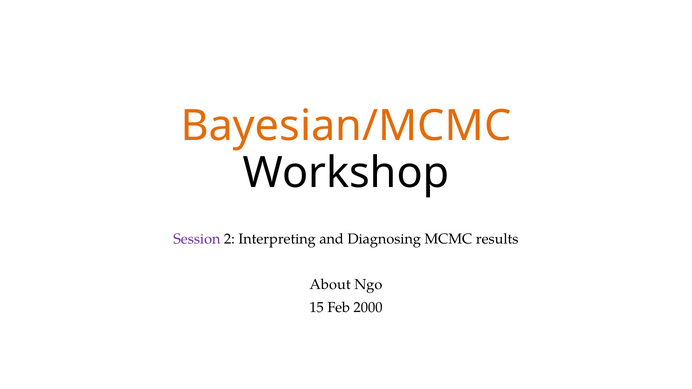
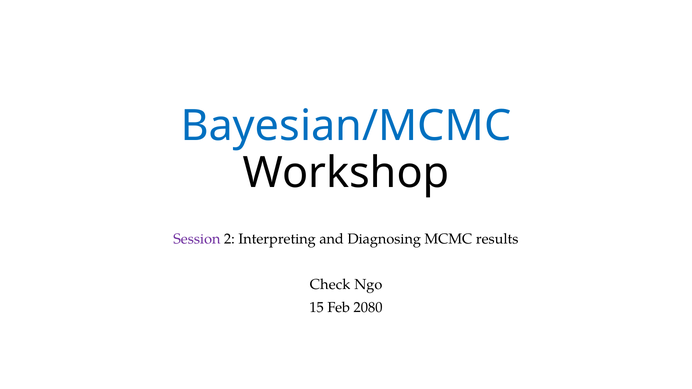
Bayesian/MCMC colour: orange -> blue (346, 126)
About: About -> Check (330, 285)
2000: 2000 -> 2080 (368, 308)
